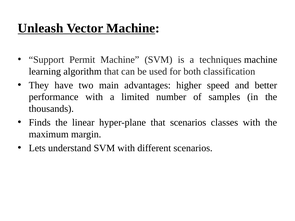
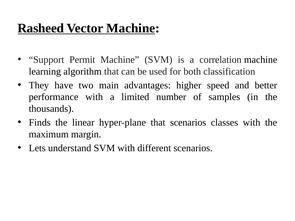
Unleash: Unleash -> Rasheed (41, 28)
techniques: techniques -> correlation (220, 60)
